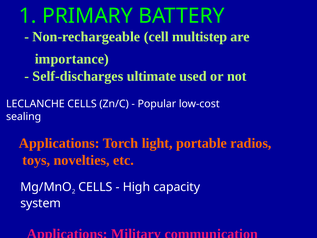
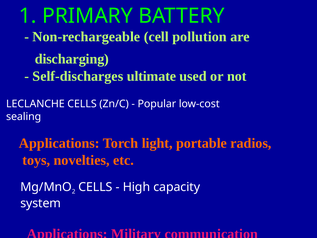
multistep: multistep -> pollution (200, 37)
importance: importance -> discharging (72, 59)
